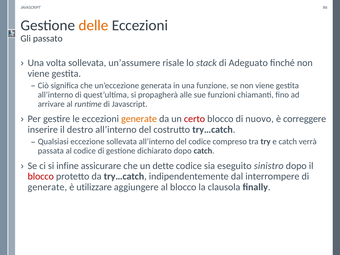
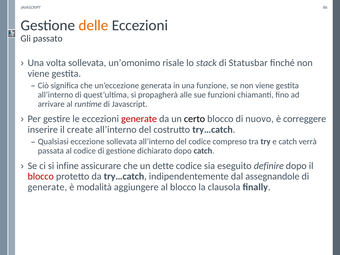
un’assumere: un’assumere -> un’omonimo (134, 63)
Adeguato: Adeguato -> Statusbar (248, 63)
generate colour: orange -> red (139, 119)
certo colour: red -> black (195, 119)
destro: destro -> create (80, 130)
sinistro: sinistro -> definire (269, 166)
interrompere: interrompere -> assegnandole (272, 176)
utilizzare: utilizzare -> modalità (94, 187)
